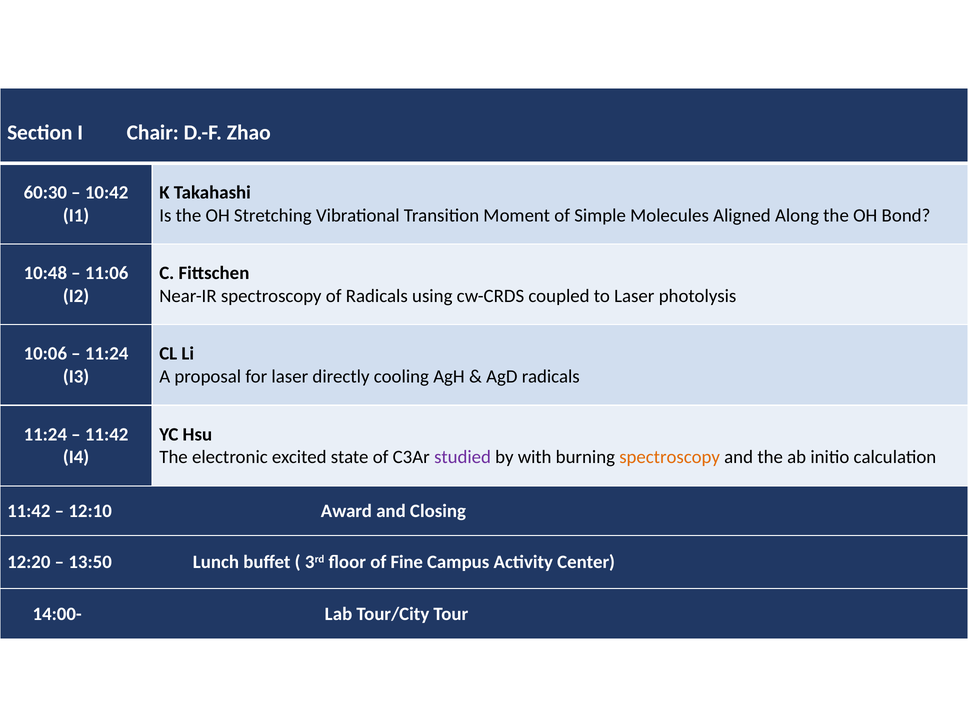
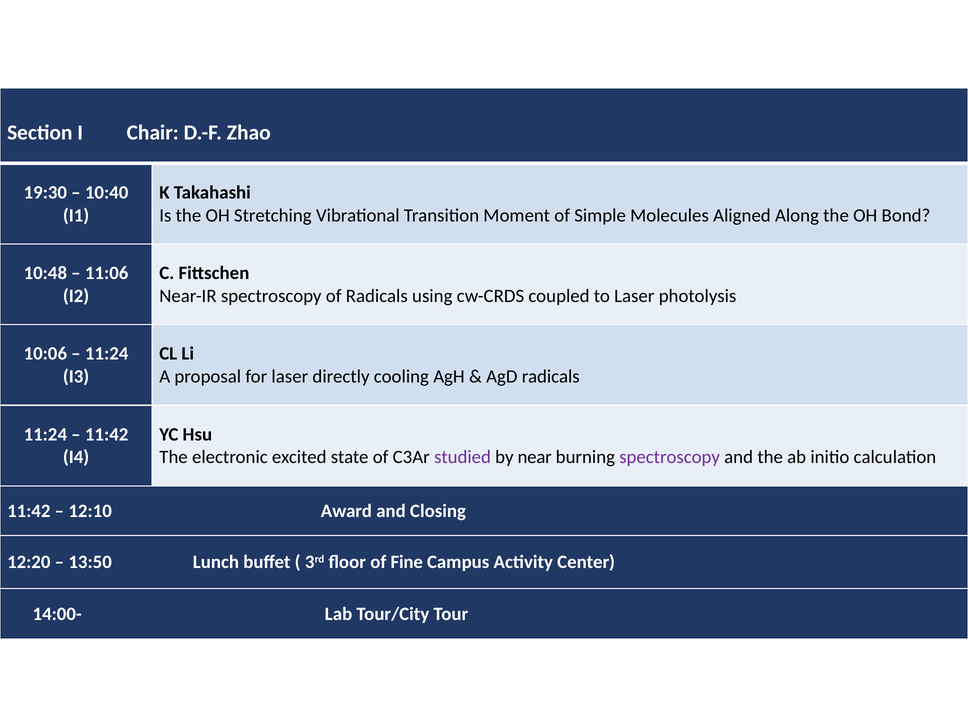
60:30: 60:30 -> 19:30 (45, 192)
10:42: 10:42 -> 10:40 (107, 192)
with: with -> near (535, 457)
spectroscopy colour: orange -> purple (670, 457)
